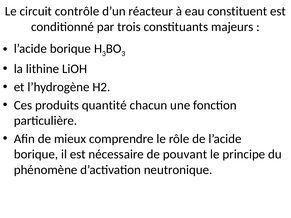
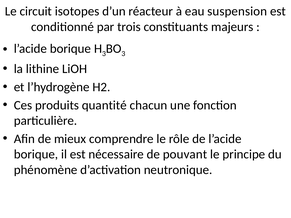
contrôle: contrôle -> isotopes (77, 11)
constituent: constituent -> suspension (237, 11)
